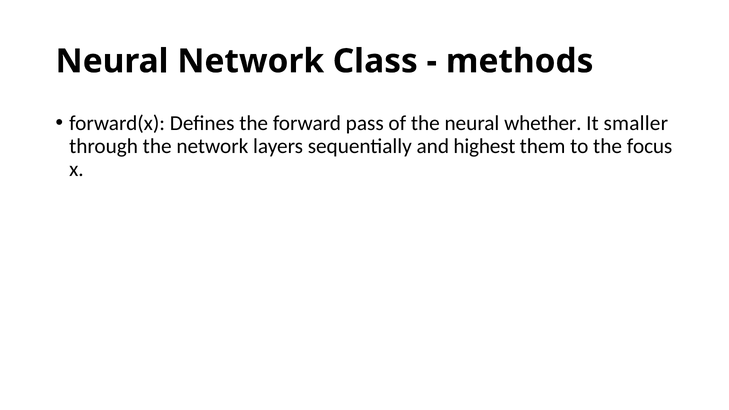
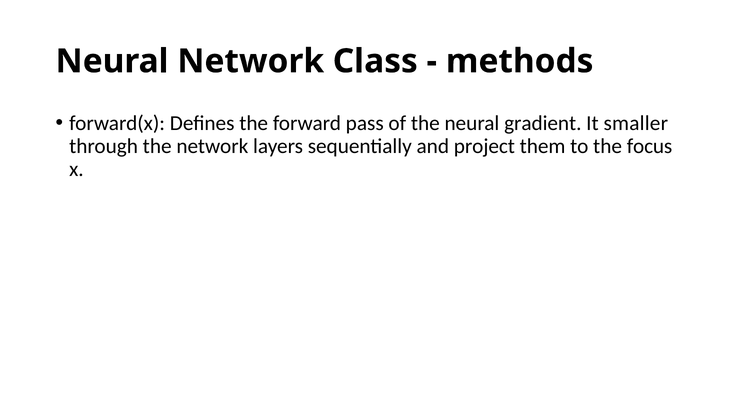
whether: whether -> gradient (543, 123)
highest: highest -> project (484, 146)
